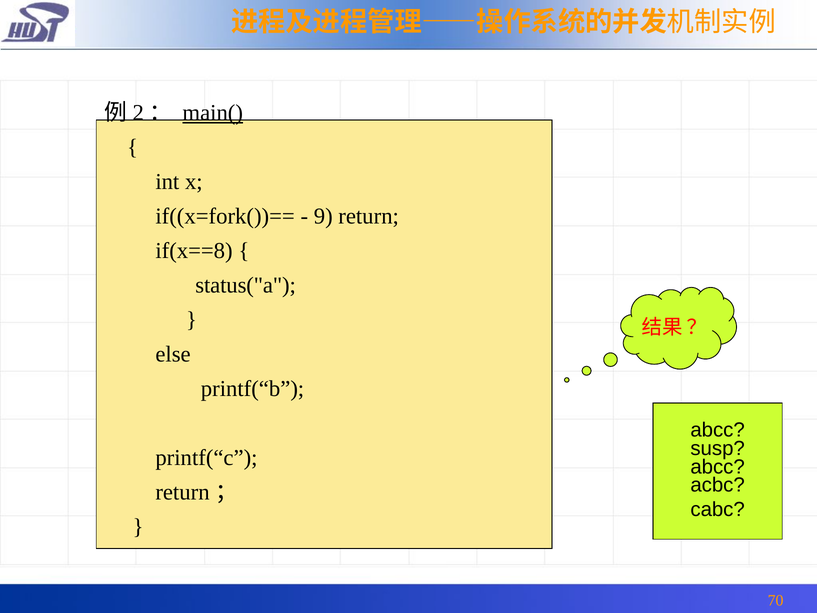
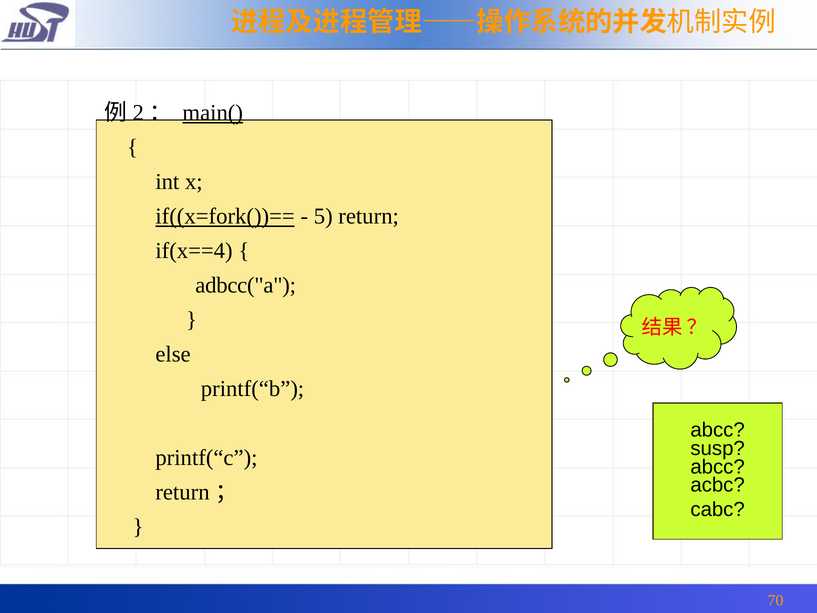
if((x=fork())== underline: none -> present (225, 216)
9: 9 -> 5 (323, 216)
if(x==8: if(x==8 -> if(x==4 (194, 251)
status("a: status("a -> adbcc("a (246, 285)
